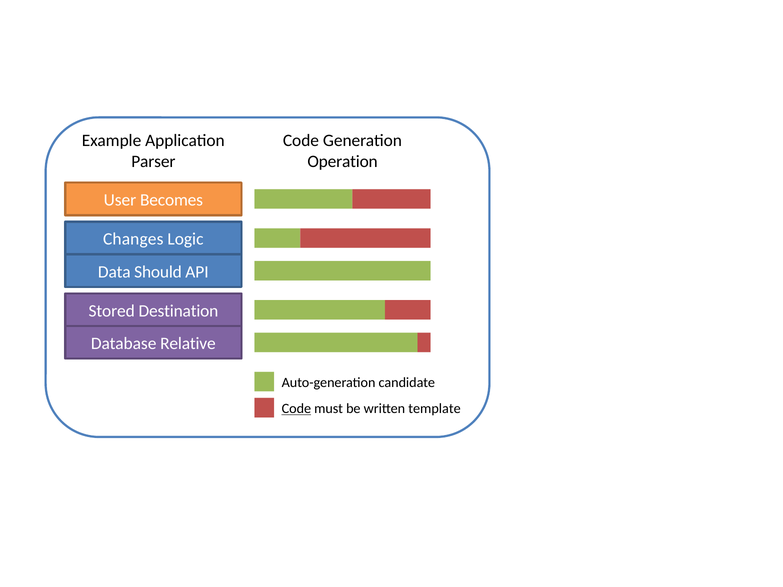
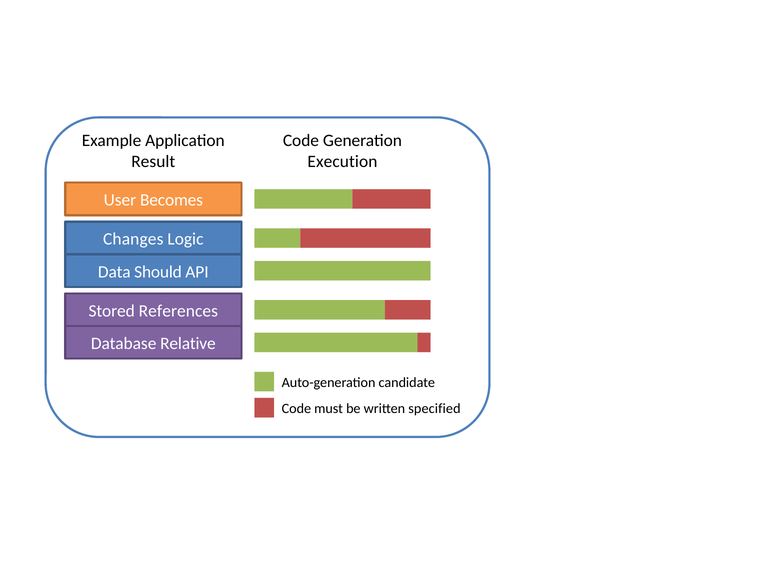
Parser: Parser -> Result (153, 162)
Operation: Operation -> Execution (342, 162)
Destination: Destination -> References (178, 311)
Code underline: present -> none (296, 409)
template: template -> specified (434, 409)
